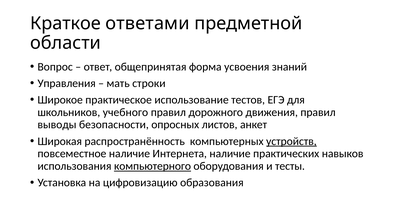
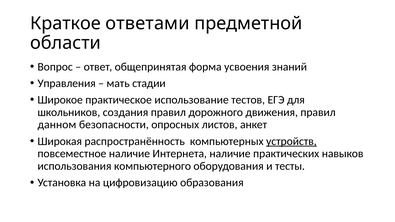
строки: строки -> стадии (149, 83)
учебного: учебного -> создания (125, 112)
выводы: выводы -> данном (57, 125)
компьютерного underline: present -> none (152, 166)
